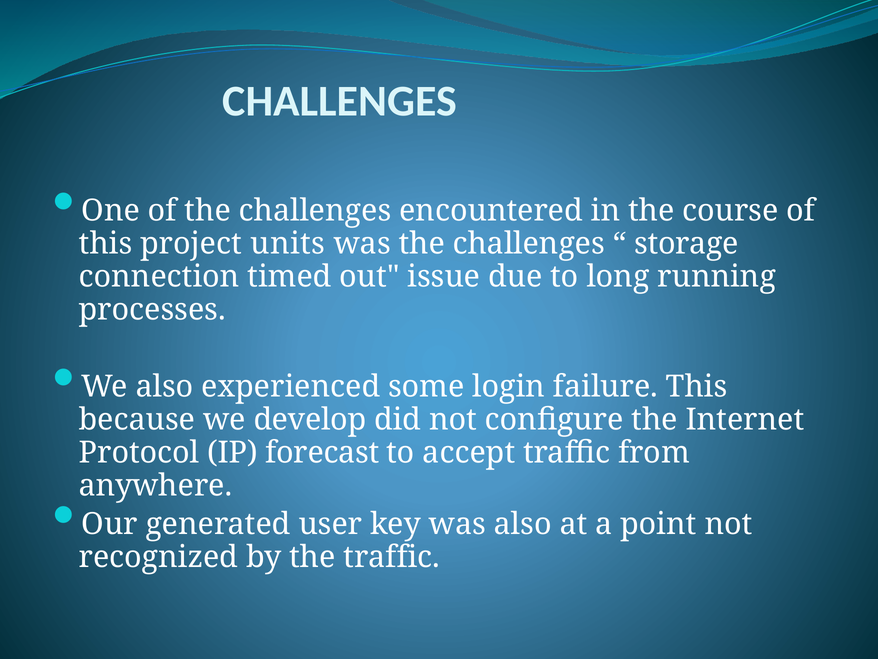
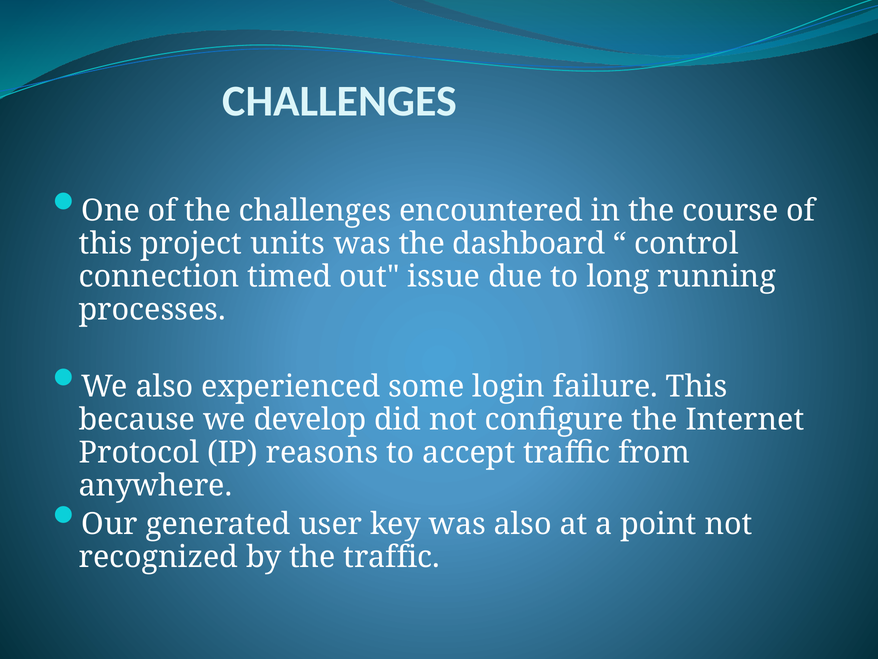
was the challenges: challenges -> dashboard (529, 243)
storage: storage -> control (686, 243)
forecast: forecast -> reasons (322, 452)
